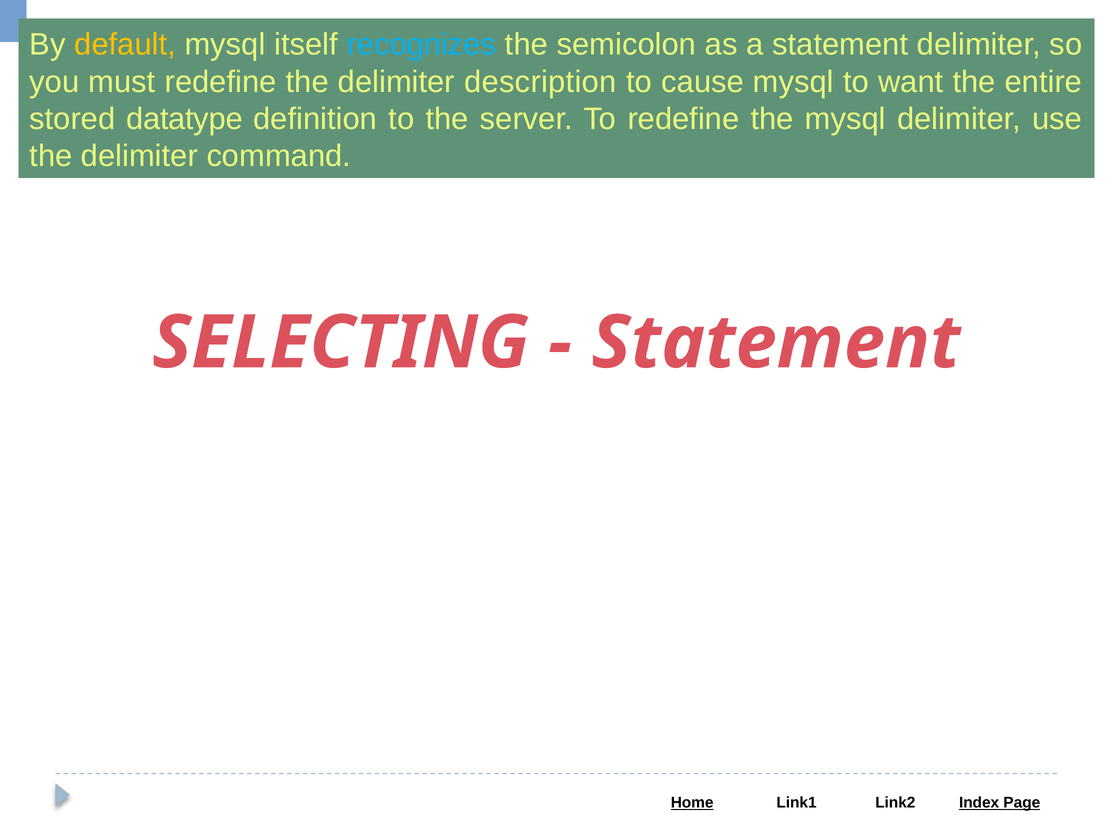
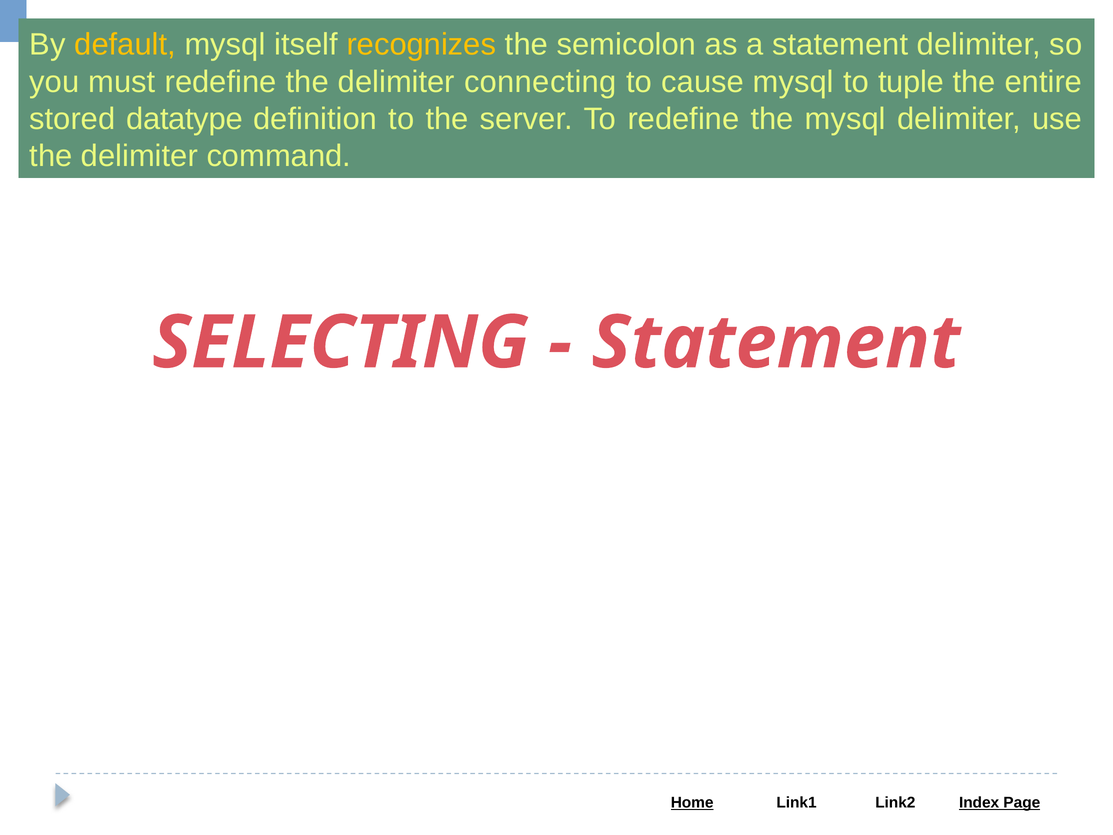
recognizes colour: light blue -> yellow (421, 45)
description: description -> connecting (540, 82)
want: want -> tuple (911, 82)
